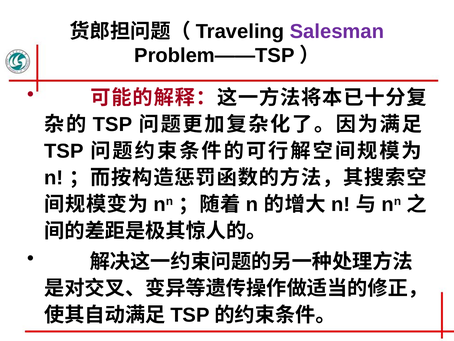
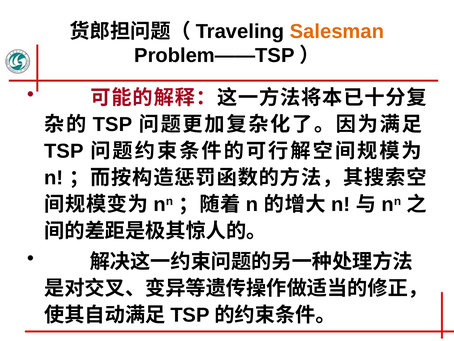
Salesman colour: purple -> orange (337, 31)
